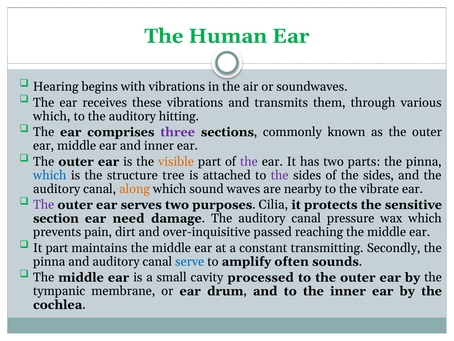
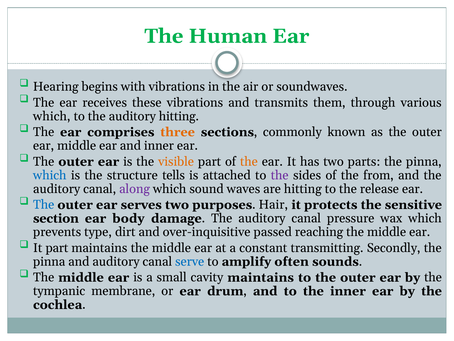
three colour: purple -> orange (178, 132)
the colour: purple -> orange (249, 161)
tree: tree -> tells (174, 175)
of the sides: sides -> from (378, 175)
along colour: orange -> purple (135, 189)
are nearby: nearby -> hitting (303, 189)
vibrate: vibrate -> release (379, 189)
The colour: purple -> blue (44, 204)
Cilia: Cilia -> Hair (273, 204)
need: need -> body (129, 218)
pain: pain -> type (98, 232)
cavity processed: processed -> maintains (261, 277)
